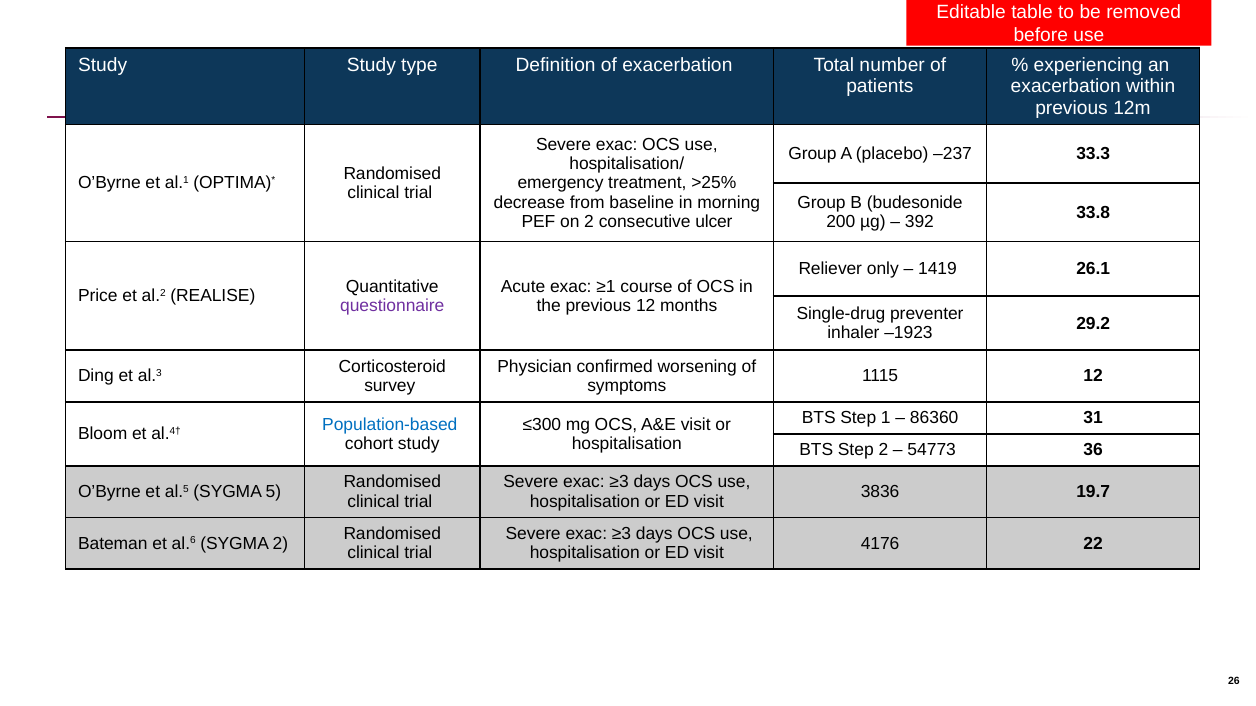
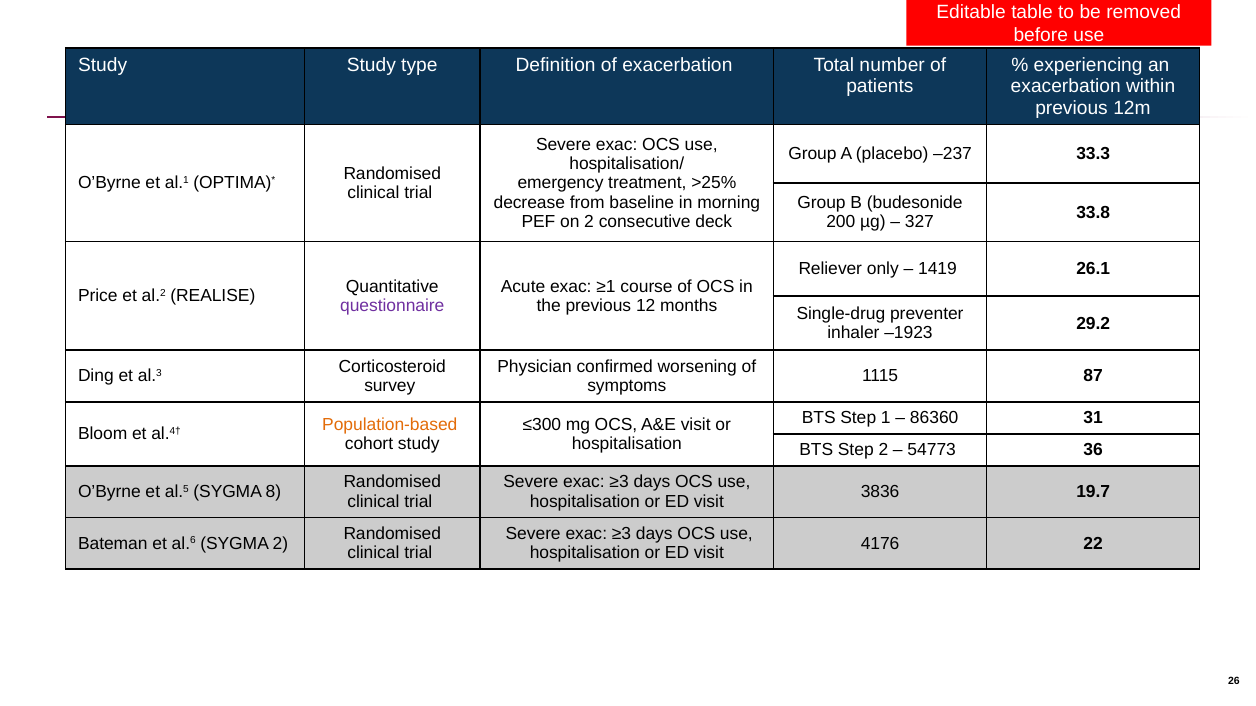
ulcer: ulcer -> deck (714, 222)
392: 392 -> 327 (919, 222)
1115 12: 12 -> 87 (1093, 376)
Population-based colour: blue -> orange (390, 425)
5: 5 -> 8 (273, 492)
